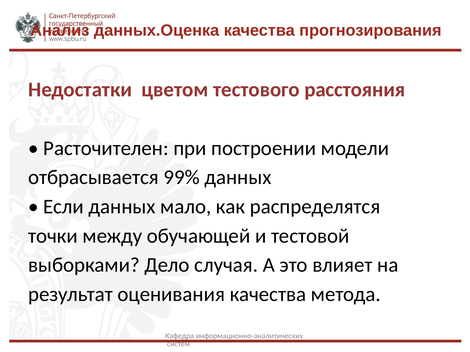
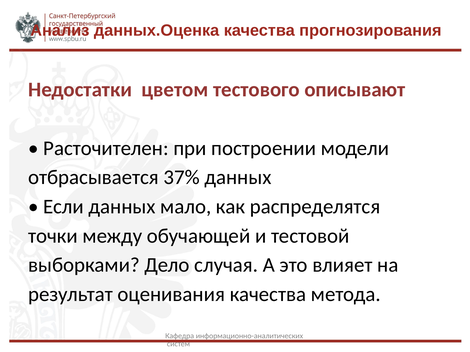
расстояния: расстояния -> описывают (355, 90)
99%: 99% -> 37% (182, 178)
